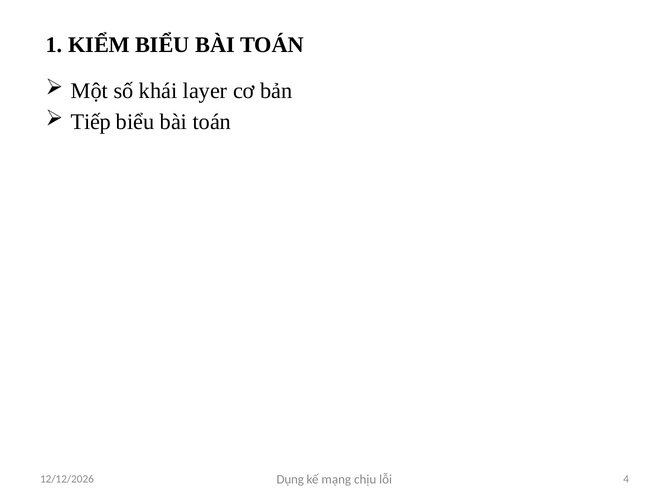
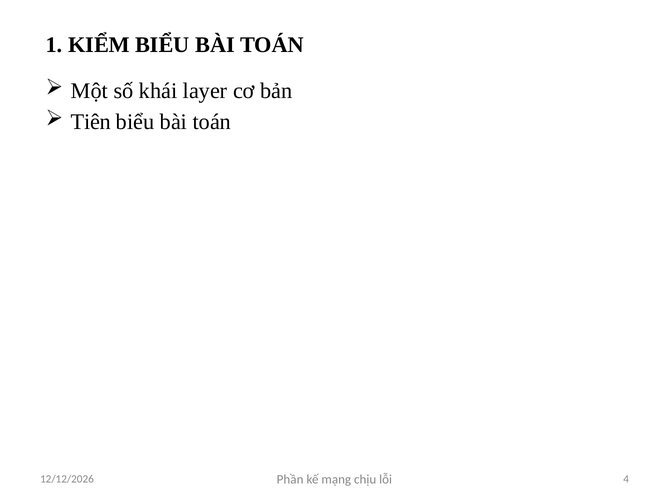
Tiếp: Tiếp -> Tiên (91, 122)
Dụng: Dụng -> Phần (290, 479)
